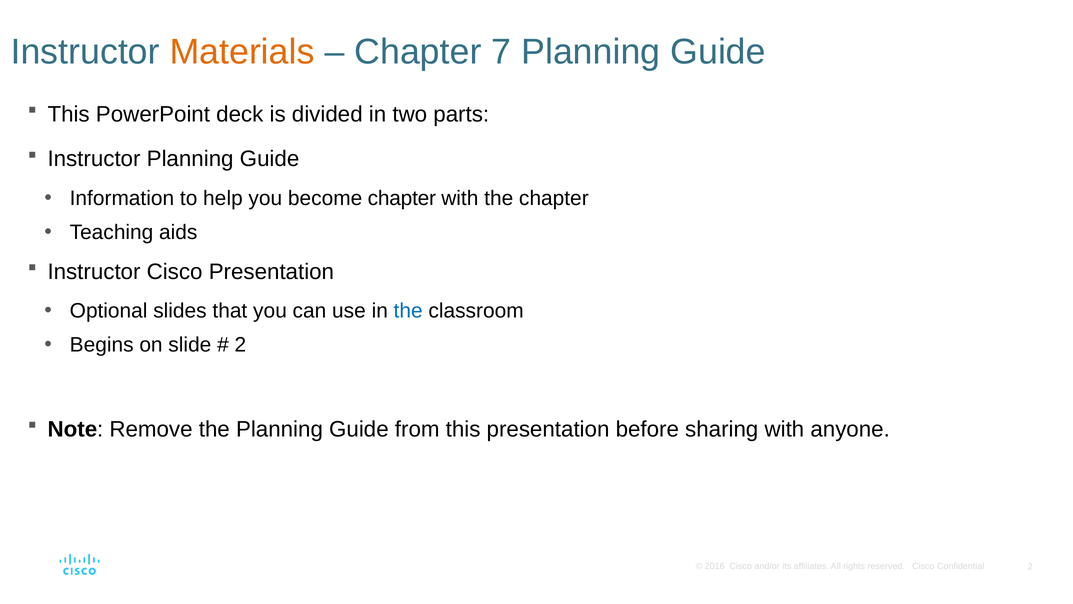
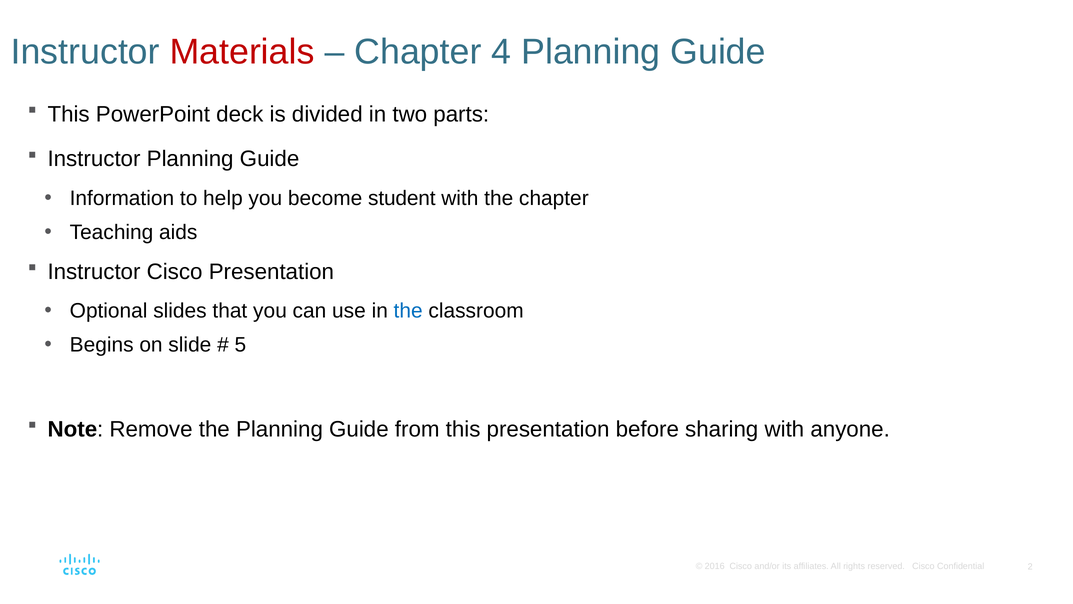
Materials colour: orange -> red (242, 52)
7: 7 -> 4 (501, 52)
become chapter: chapter -> student (402, 198)
2: 2 -> 5 (240, 345)
